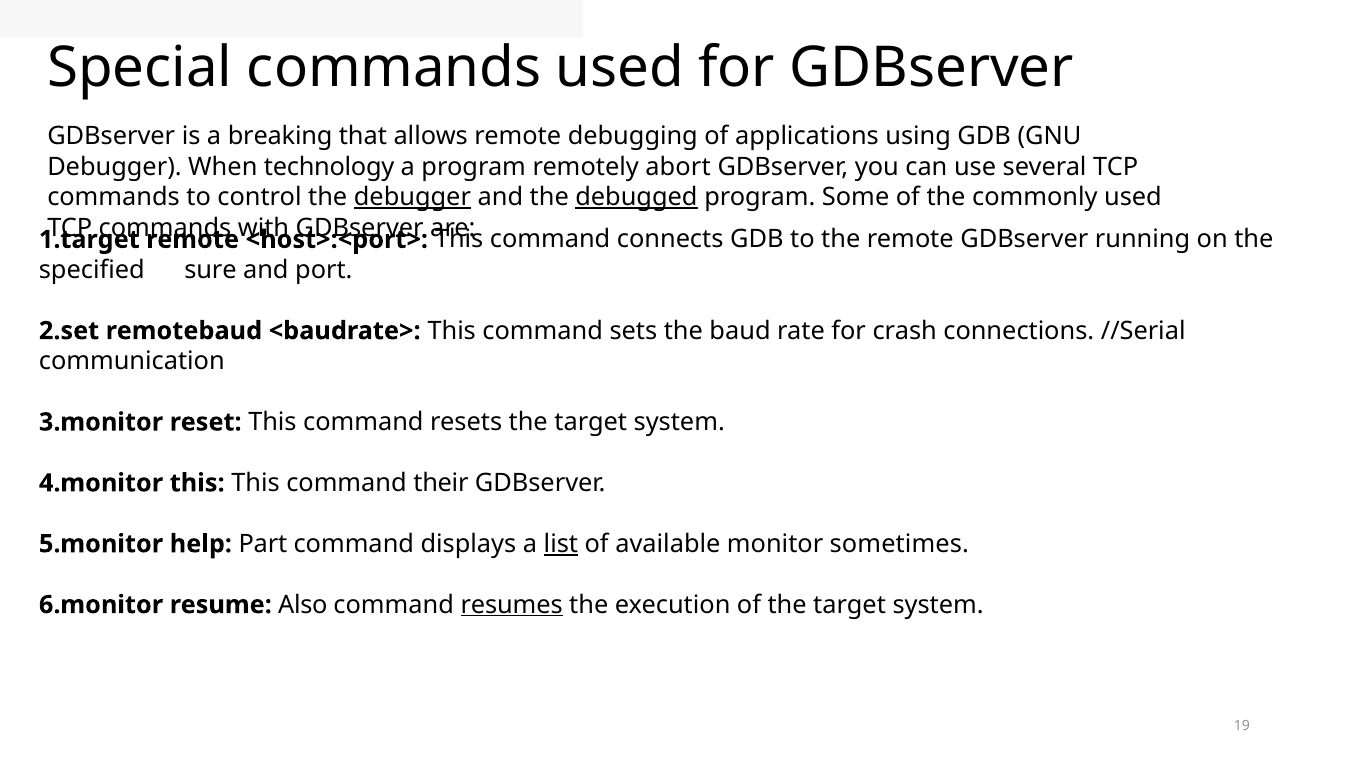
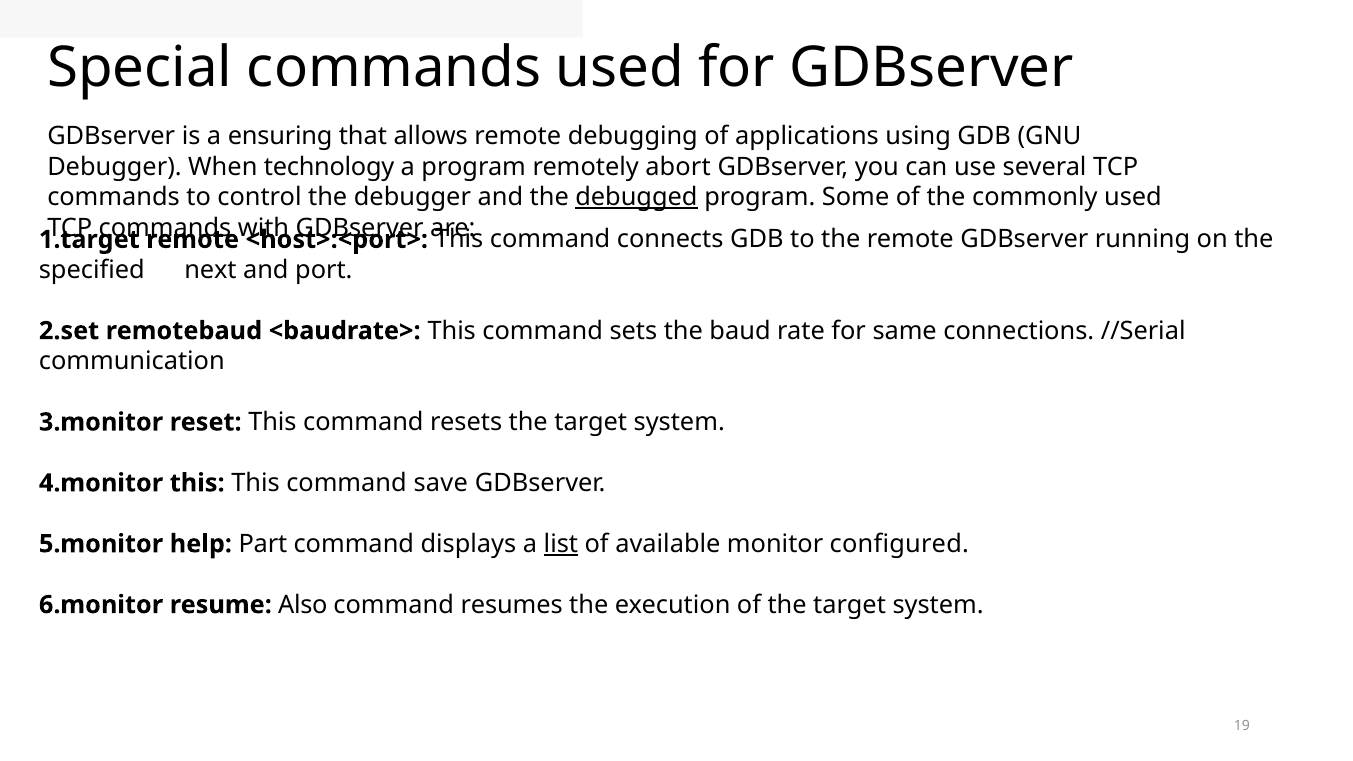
breaking: breaking -> ensuring (280, 136)
debugger underline: present -> none (412, 197)
sure: sure -> next (210, 270)
crash: crash -> same (905, 331)
their: their -> save (441, 483)
sometimes: sometimes -> configured (899, 544)
resumes underline: present -> none (512, 605)
